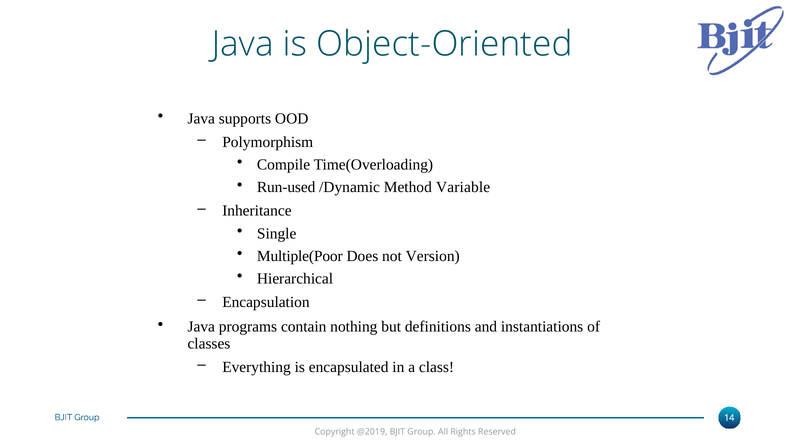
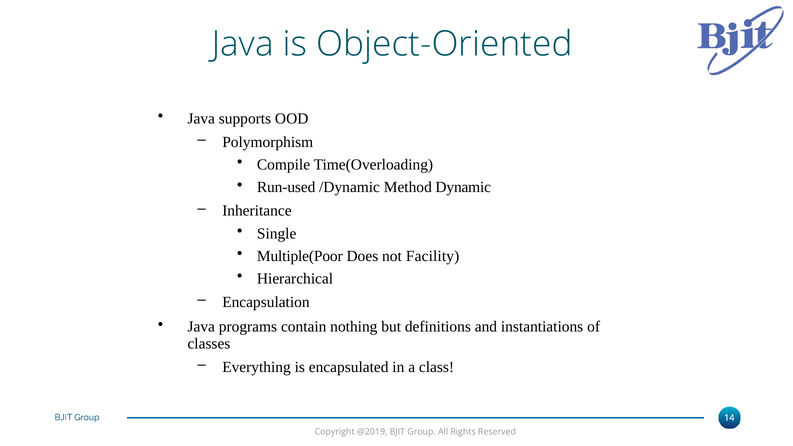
Variable: Variable -> Dynamic (463, 187)
Version: Version -> Facility (433, 256)
